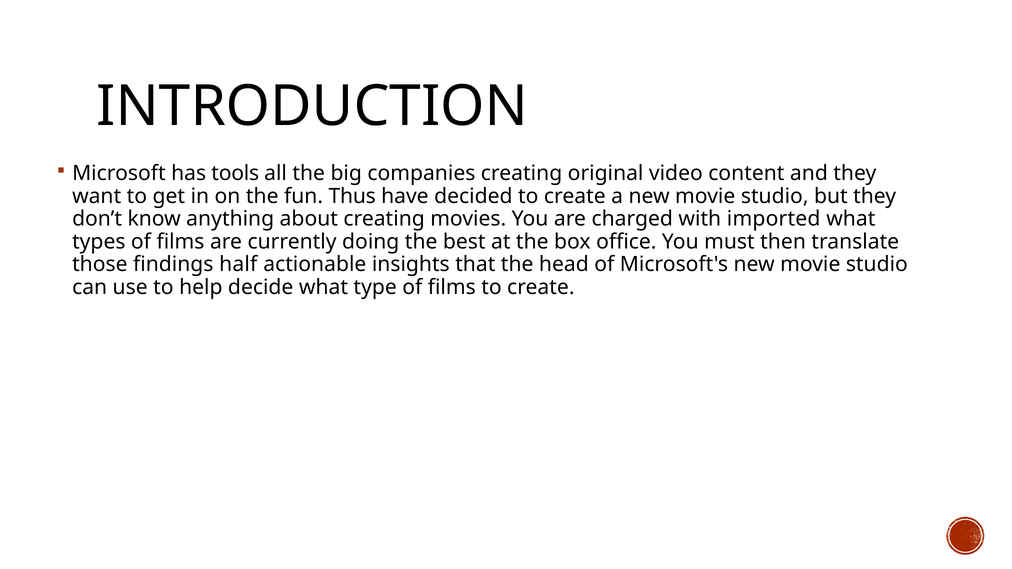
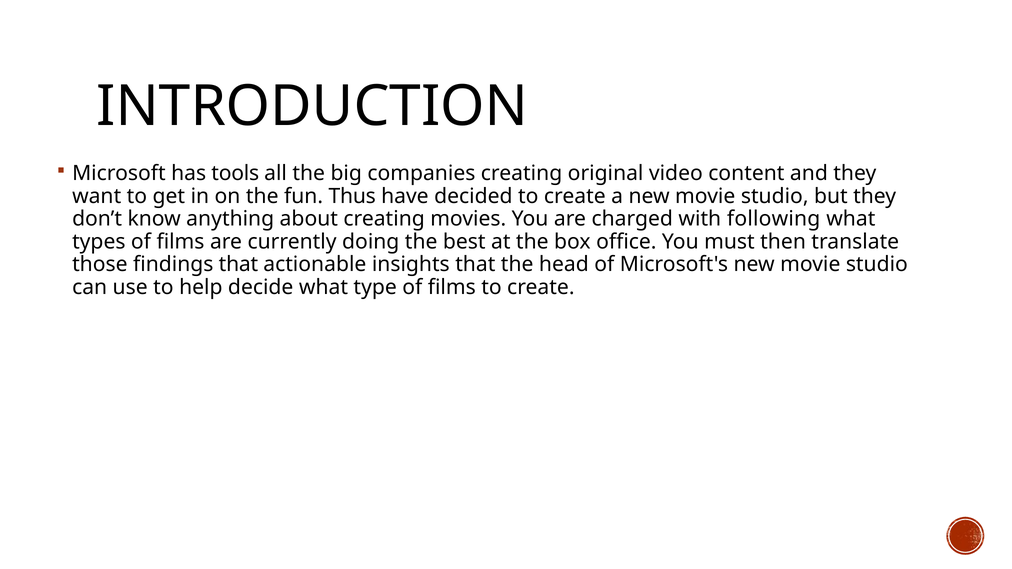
imported: imported -> following (774, 219)
findings half: half -> that (238, 265)
